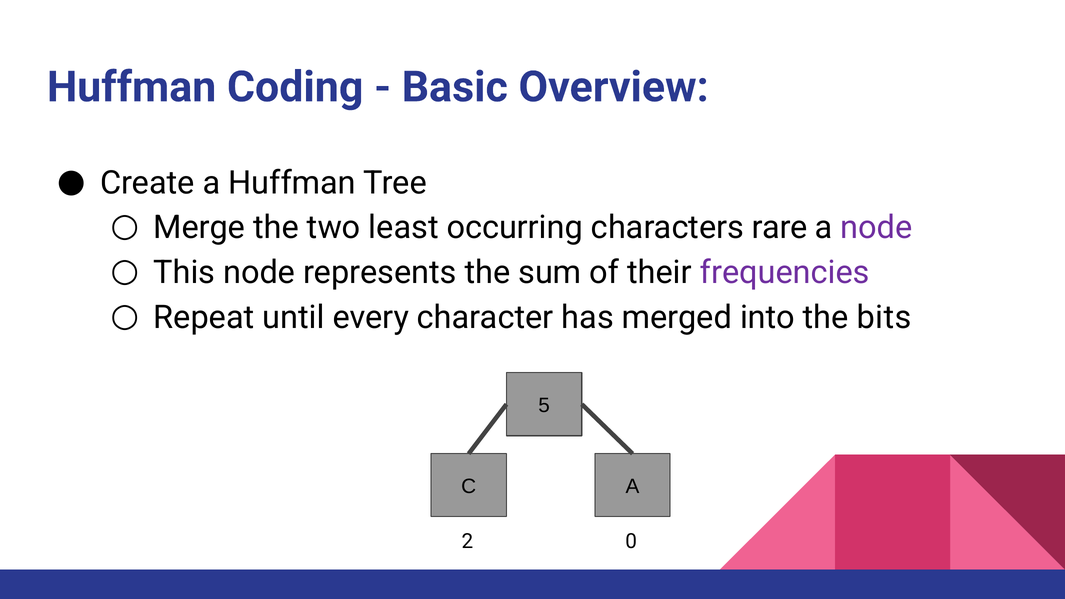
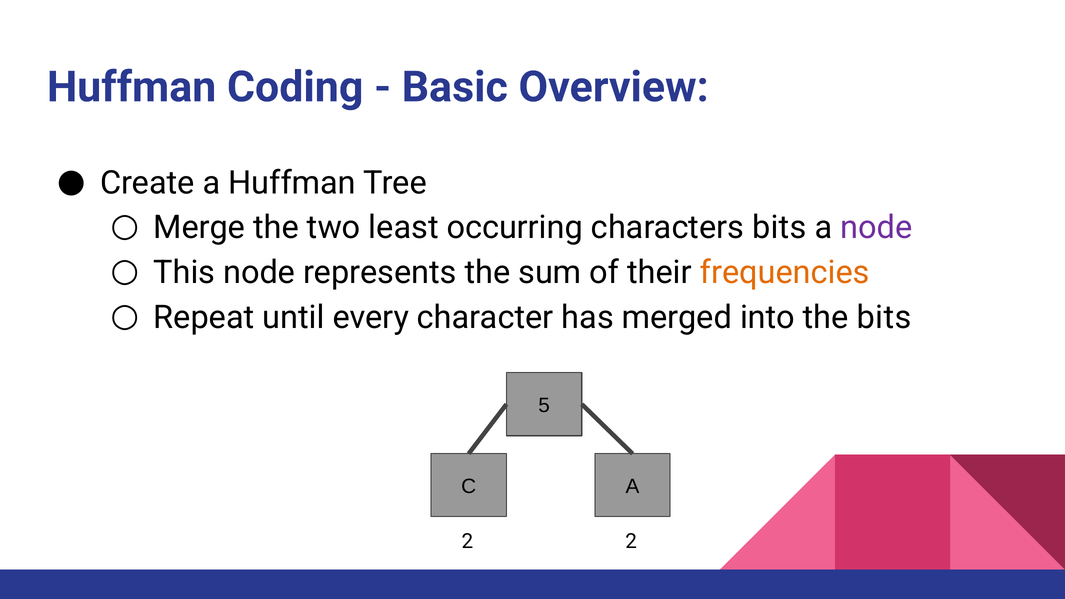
characters rare: rare -> bits (779, 228)
frequencies colour: purple -> orange (785, 272)
2 0: 0 -> 2 (631, 541)
